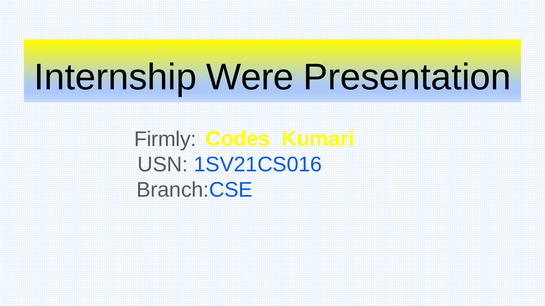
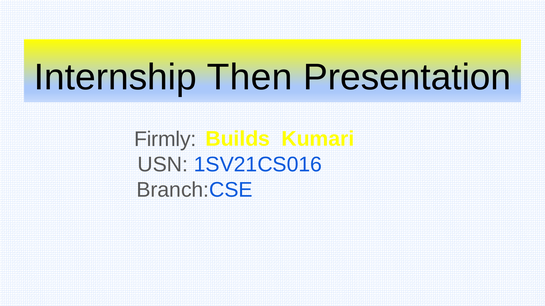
Were: Were -> Then (250, 78)
Codes: Codes -> Builds (238, 139)
